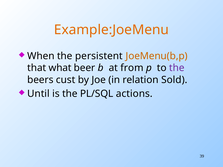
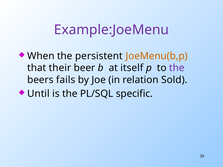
Example:JoeMenu colour: orange -> purple (111, 30)
what: what -> their (60, 68)
from: from -> itself (132, 68)
cust: cust -> fails (66, 80)
actions: actions -> specific (134, 94)
